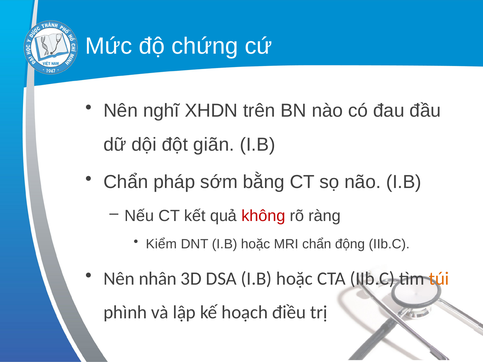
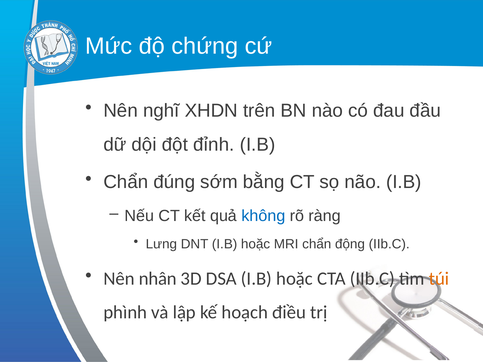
giãn: giãn -> đỉnh (214, 145)
pháp: pháp -> đúng (174, 182)
không colour: red -> blue (263, 216)
Kiểm: Kiểm -> Lưng (161, 244)
